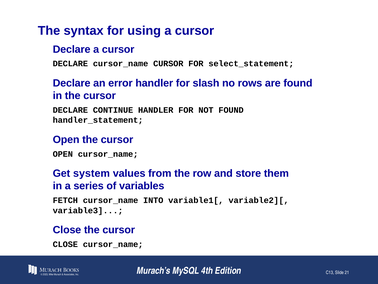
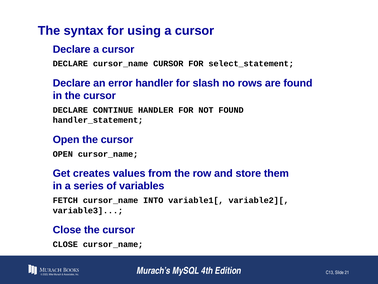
system: system -> creates (92, 173)
